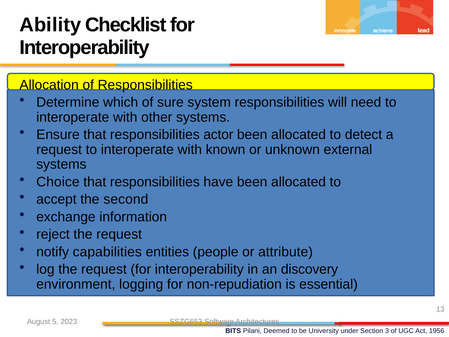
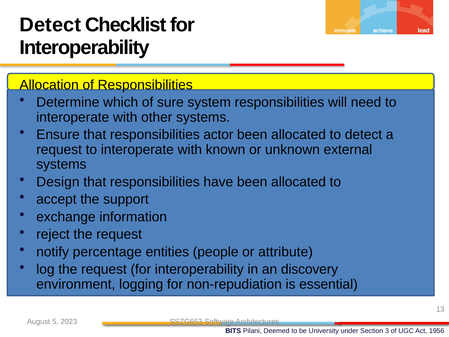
Ability: Ability -> Detect (50, 25)
Choice: Choice -> Design (58, 182)
second: second -> support (126, 199)
capabilities: capabilities -> percentage (107, 252)
